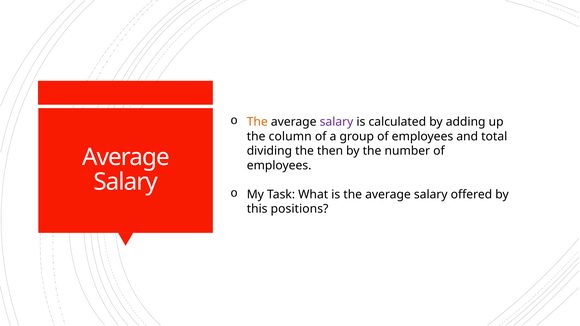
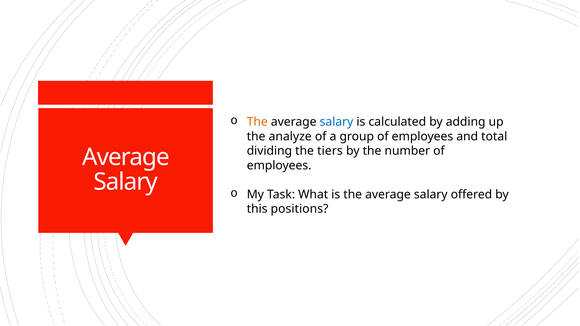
salary colour: purple -> blue (337, 122)
column: column -> analyze (290, 137)
then: then -> tiers (330, 151)
